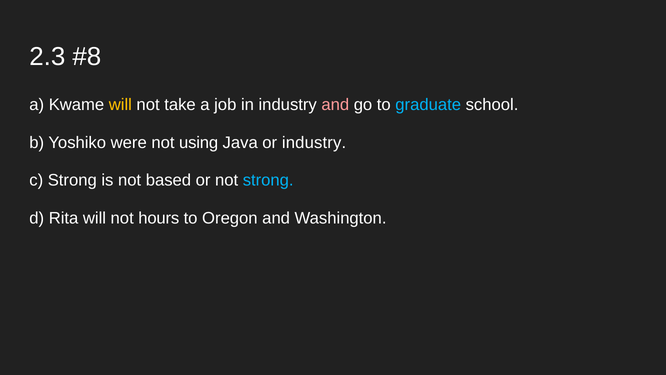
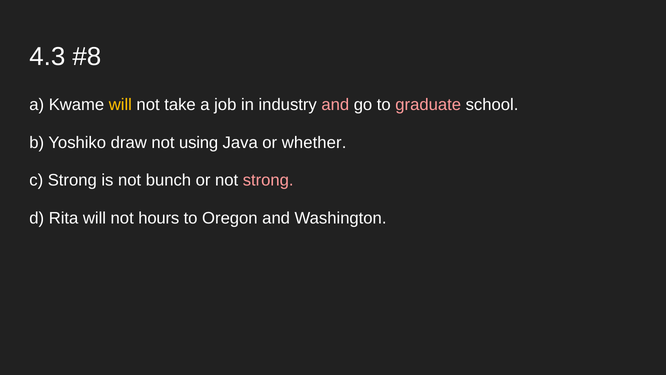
2.3: 2.3 -> 4.3 (47, 56)
graduate colour: light blue -> pink (428, 105)
were: were -> draw (129, 142)
or industry: industry -> whether (314, 142)
based: based -> bunch (168, 180)
strong colour: light blue -> pink (268, 180)
